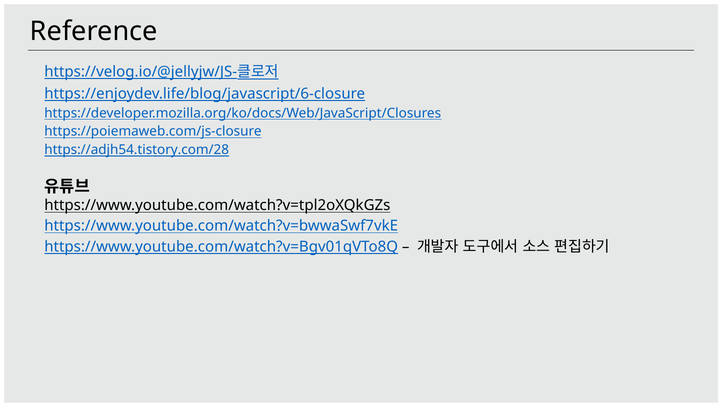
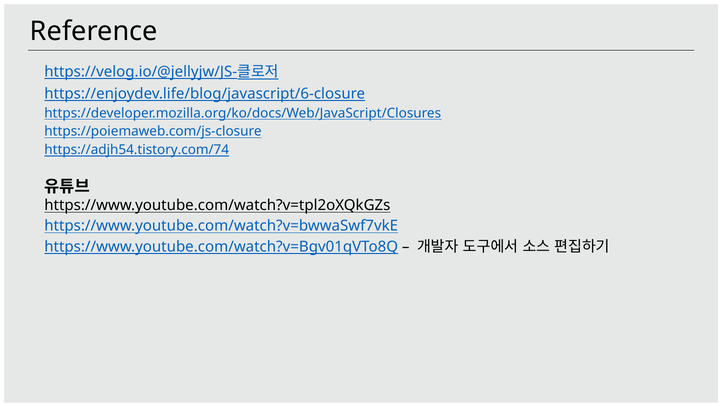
https://adjh54.tistory.com/28: https://adjh54.tistory.com/28 -> https://adjh54.tistory.com/74 (137, 150)
